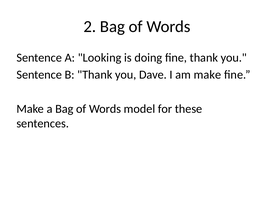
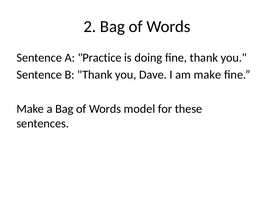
Looking: Looking -> Practice (100, 57)
